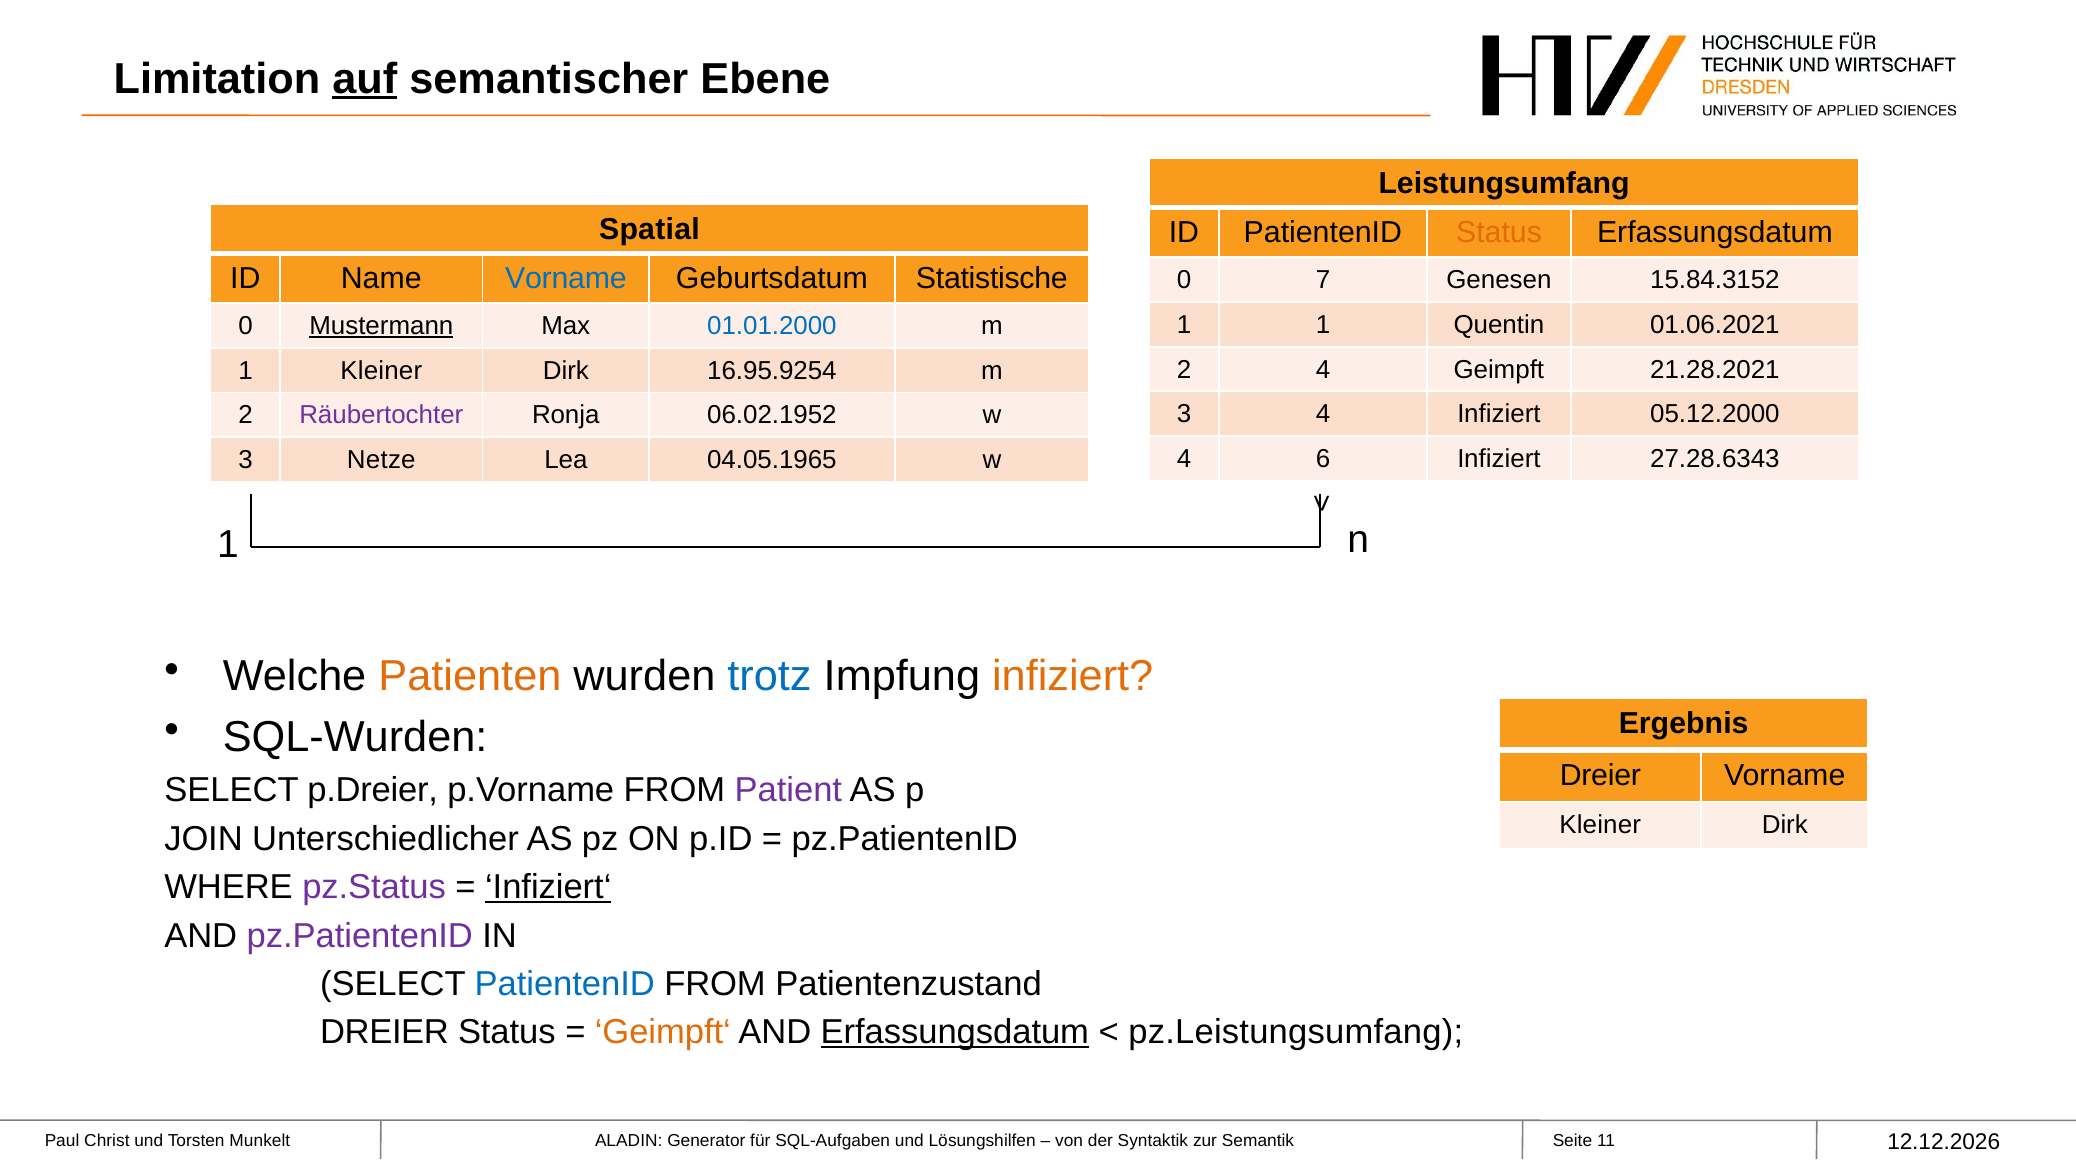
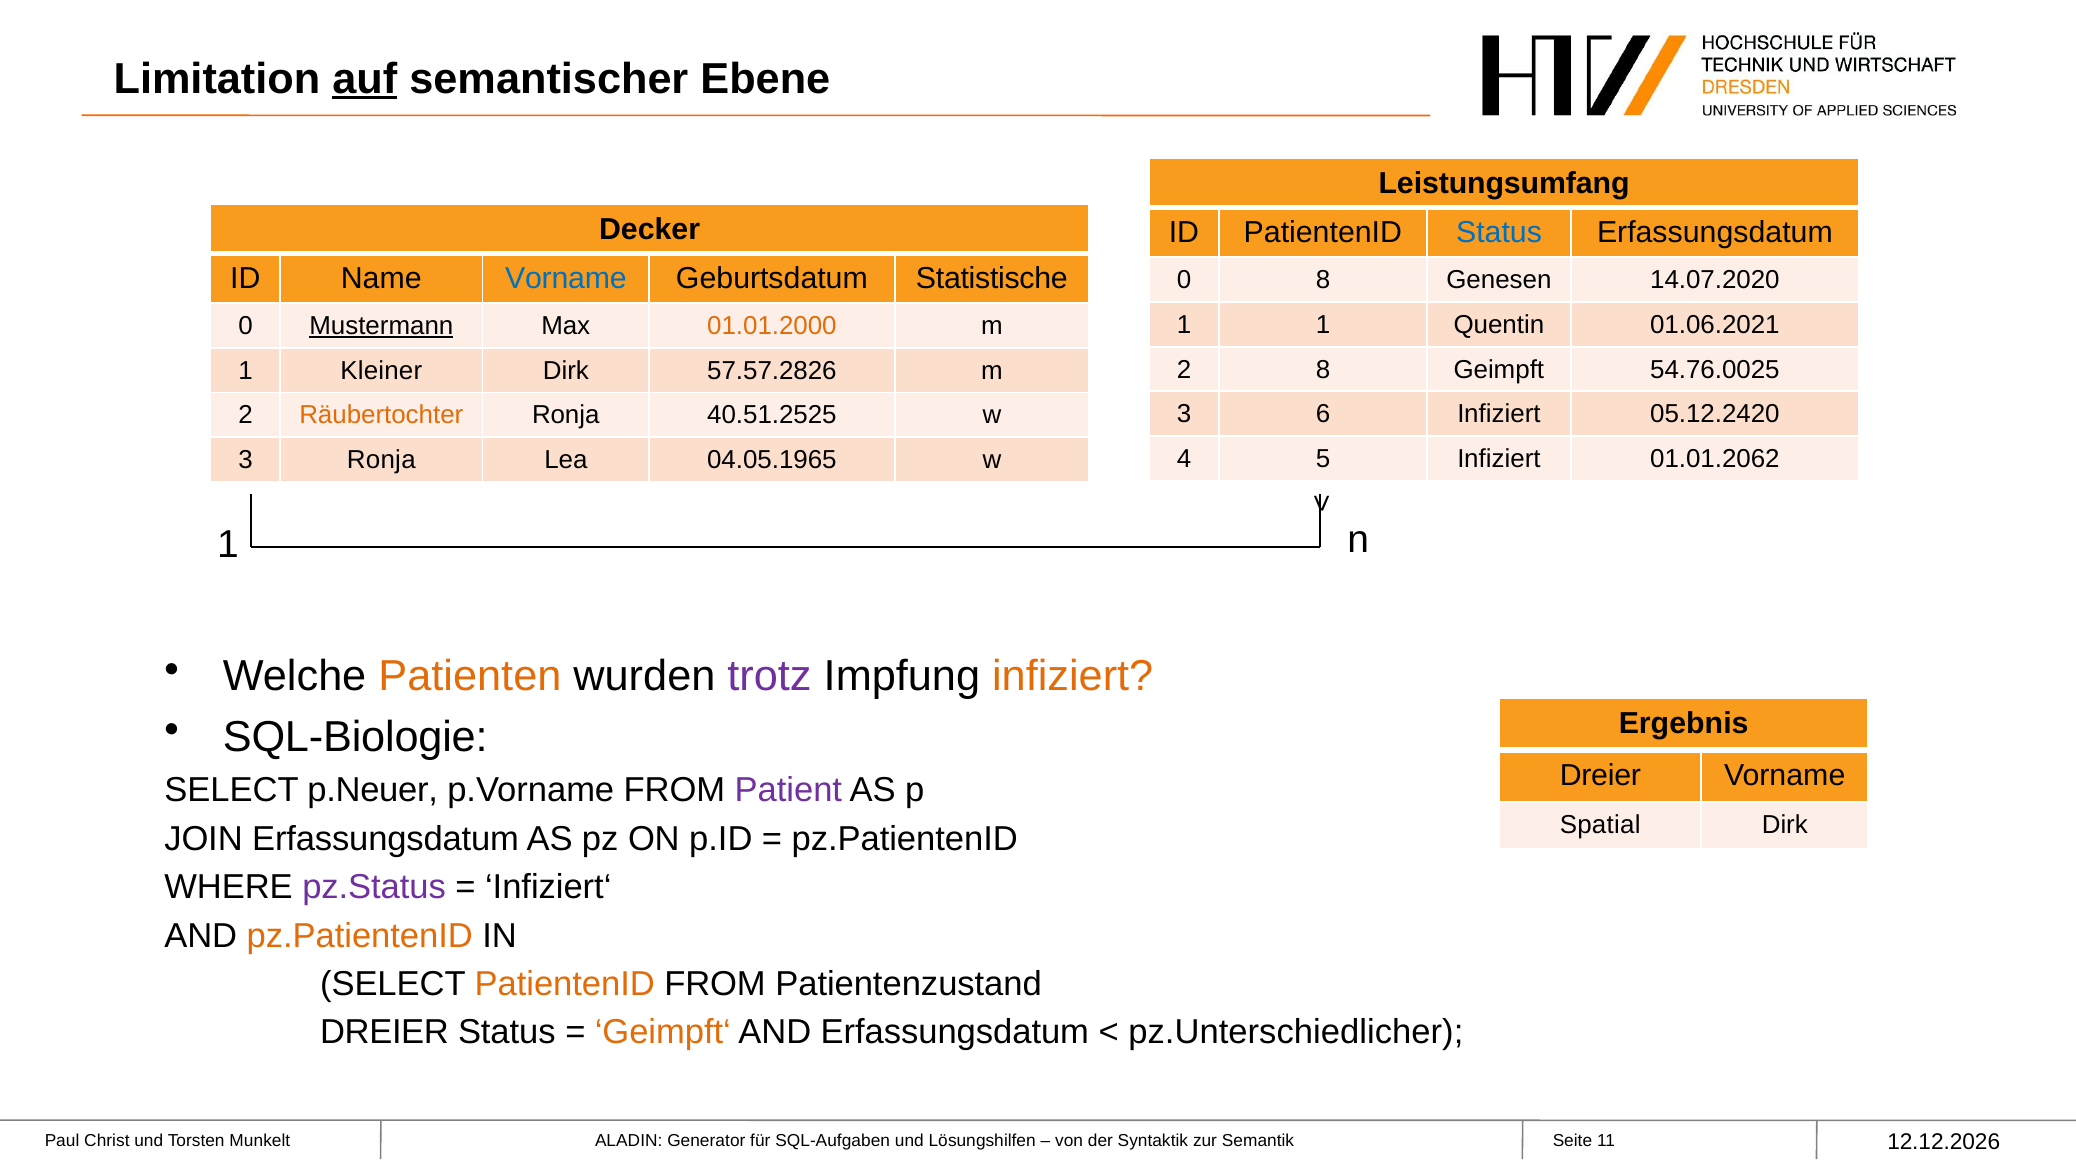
Spatial: Spatial -> Decker (650, 229)
Status colour: orange -> blue (1499, 233)
0 7: 7 -> 8 (1323, 280)
15.84.3152: 15.84.3152 -> 14.07.2020 (1715, 280)
01.01.2000 colour: blue -> orange (772, 326)
2 4: 4 -> 8 (1323, 369)
21.28.2021: 21.28.2021 -> 54.76.0025 (1715, 369)
16.95.9254: 16.95.9254 -> 57.57.2826 (772, 371)
3 4: 4 -> 6 (1323, 414)
05.12.2000: 05.12.2000 -> 05.12.2420 (1715, 414)
Räubertochter colour: purple -> orange (381, 415)
06.02.1952: 06.02.1952 -> 40.51.2525 (772, 415)
6: 6 -> 5 (1323, 459)
27.28.6343: 27.28.6343 -> 01.01.2062 (1715, 459)
3 Netze: Netze -> Ronja (381, 460)
trotz colour: blue -> purple (769, 677)
SQL-Wurden: SQL-Wurden -> SQL-Biologie (355, 737)
p.Dreier: p.Dreier -> p.Neuer (373, 790)
Kleiner: Kleiner -> Spatial (1600, 825)
JOIN Unterschiedlicher: Unterschiedlicher -> Erfassungsdatum (386, 839)
Infiziert‘ underline: present -> none (548, 887)
pz.PatientenID colour: purple -> orange (360, 935)
PatientenID colour: blue -> orange (565, 984)
Erfassungsdatum underline: present -> none (955, 1032)
pz.Leistungsumfang: pz.Leistungsumfang -> pz.Unterschiedlicher (1296, 1032)
